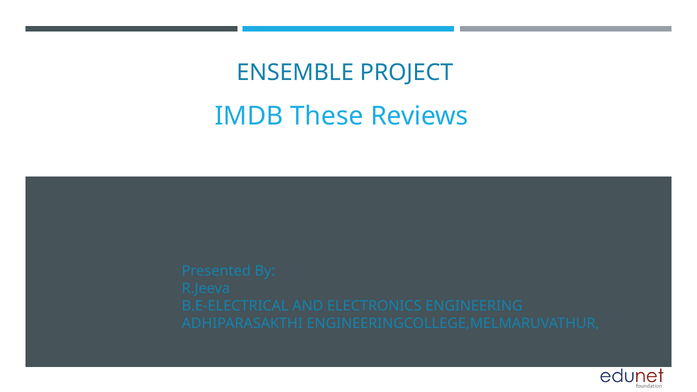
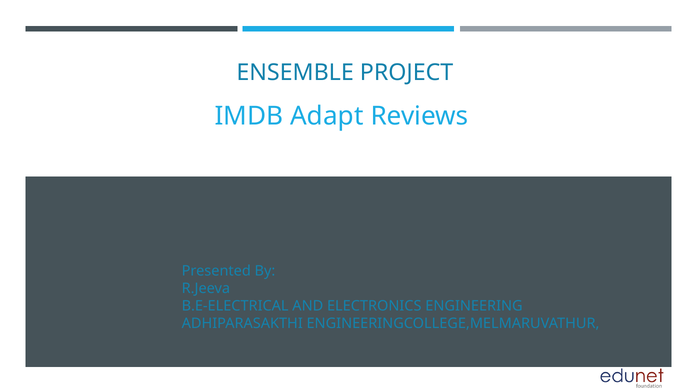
These: These -> Adapt (327, 116)
